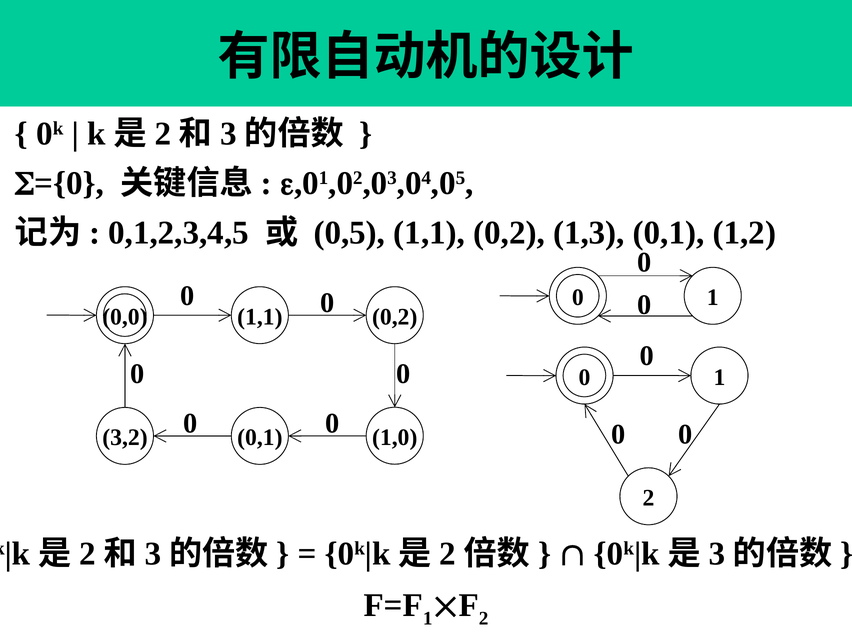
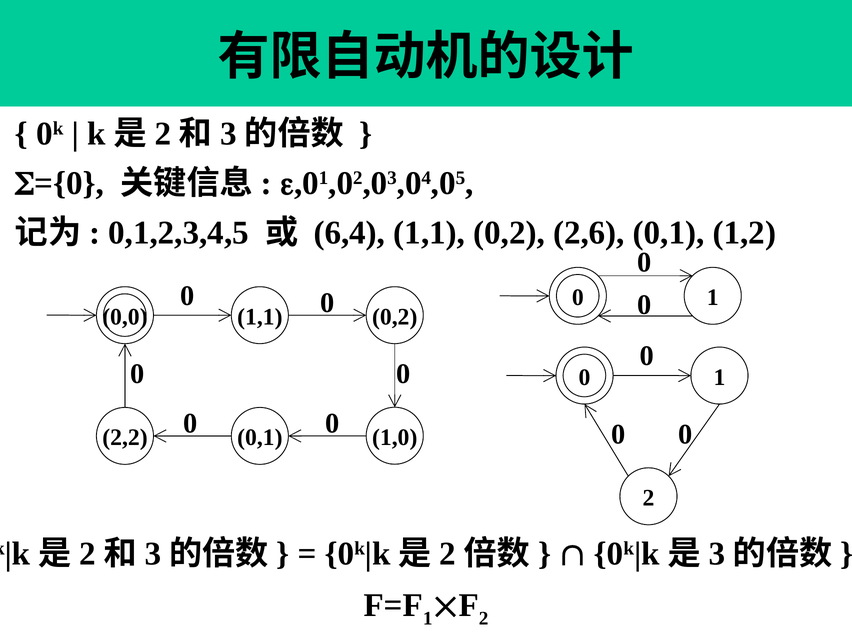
0,5: 0,5 -> 6,4 (349, 233)
1,3: 1,3 -> 2,6 (589, 233)
3,2: 3,2 -> 2,2 (125, 438)
